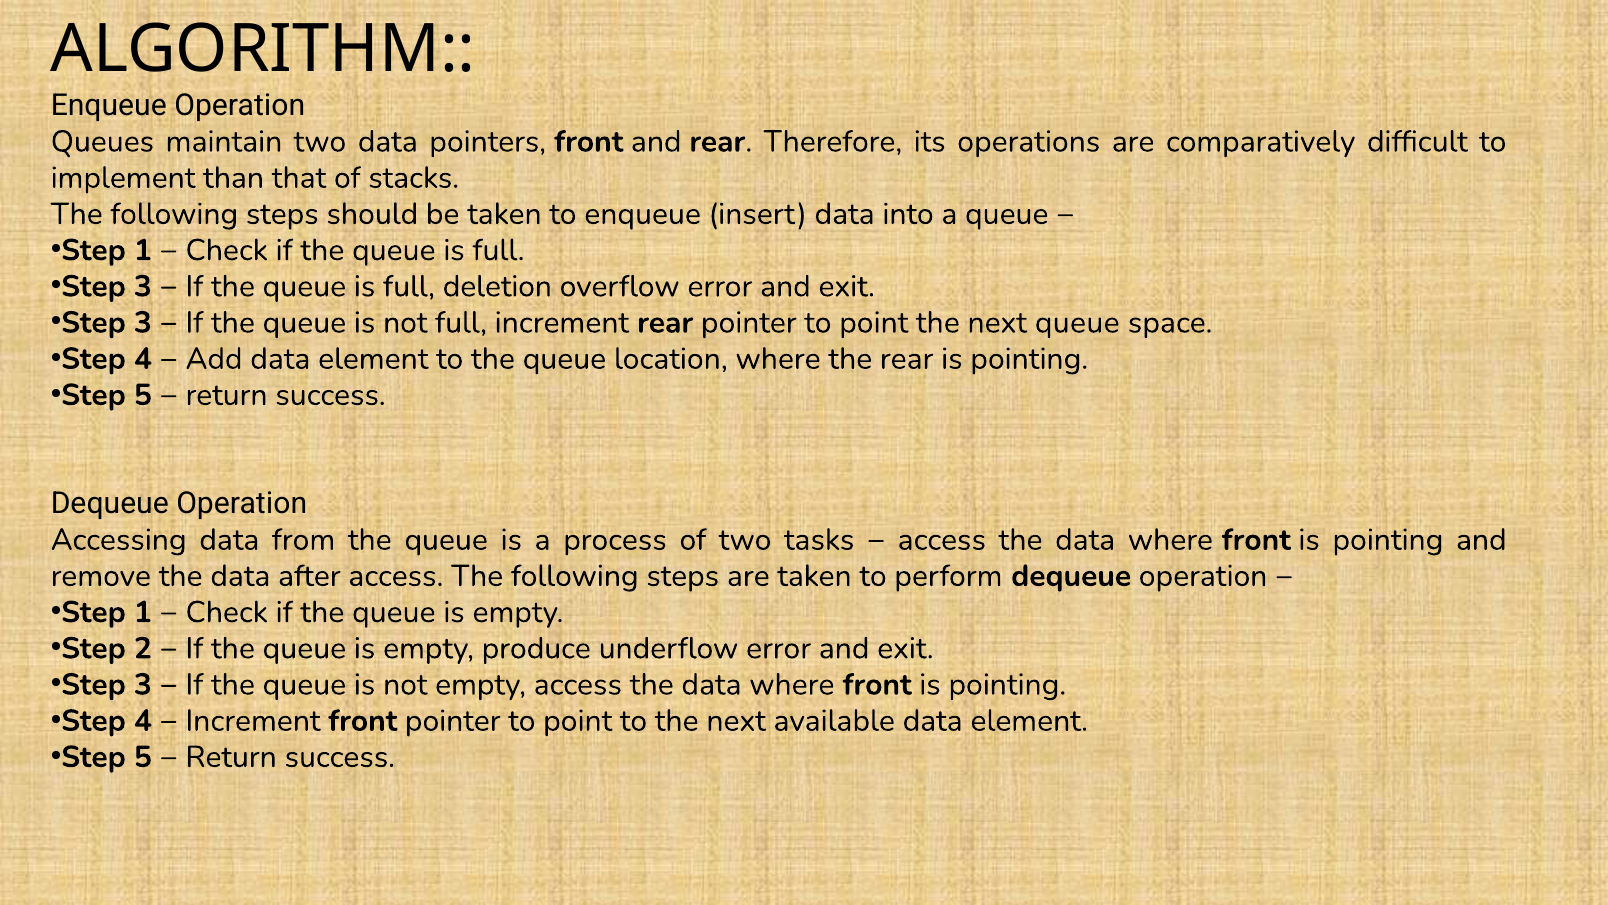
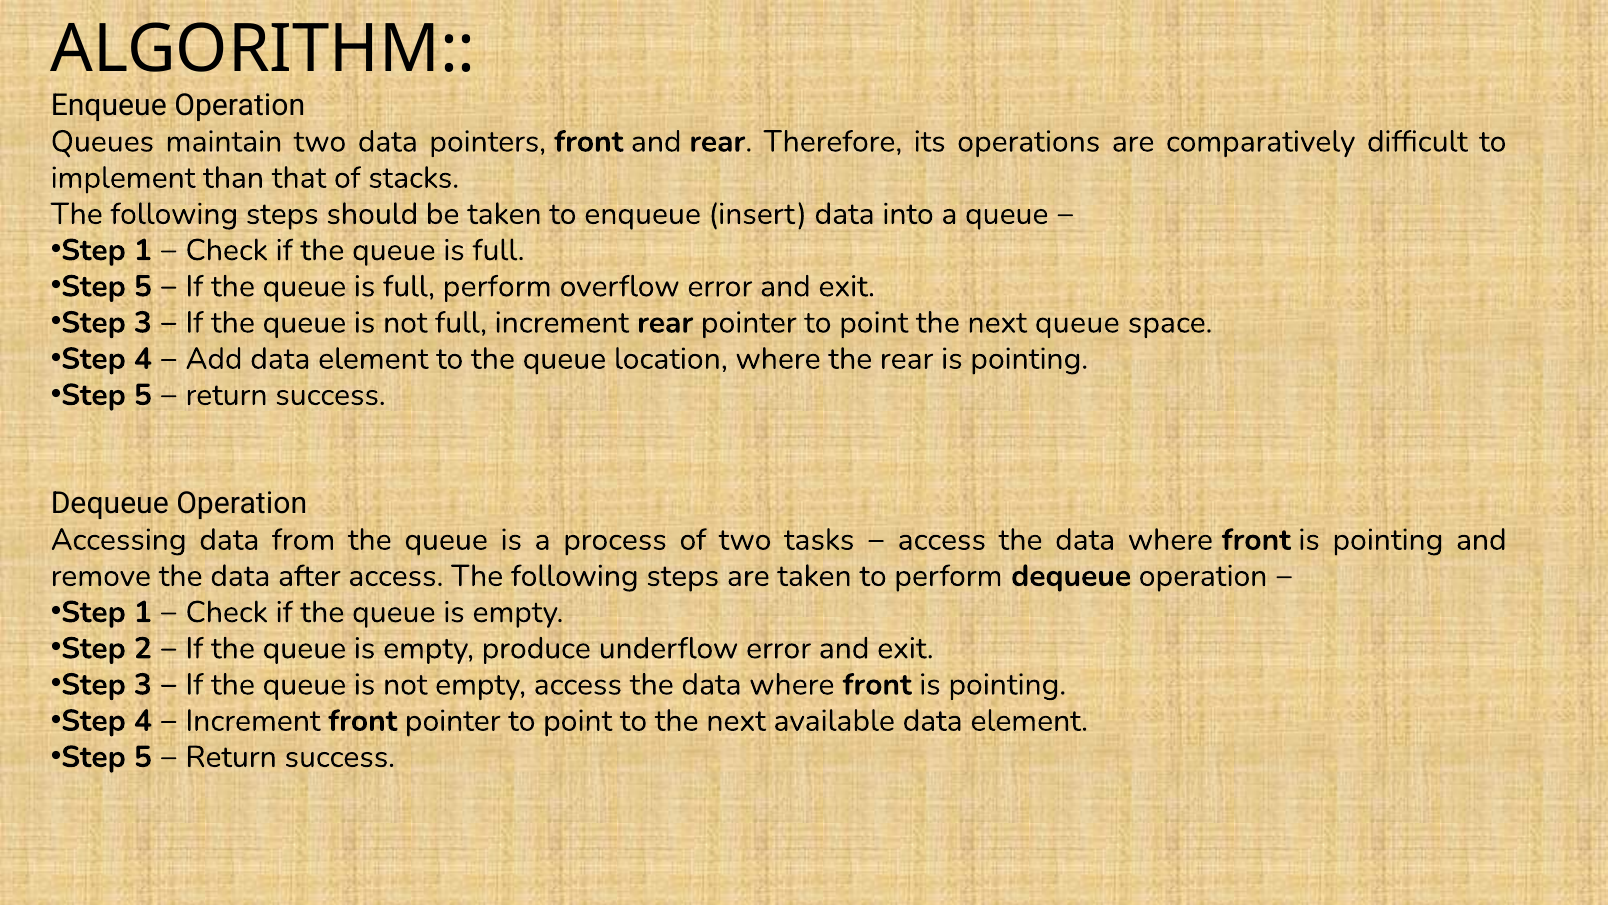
3: 3 -> 5 (143, 286)
full deletion: deletion -> perform (497, 286)
